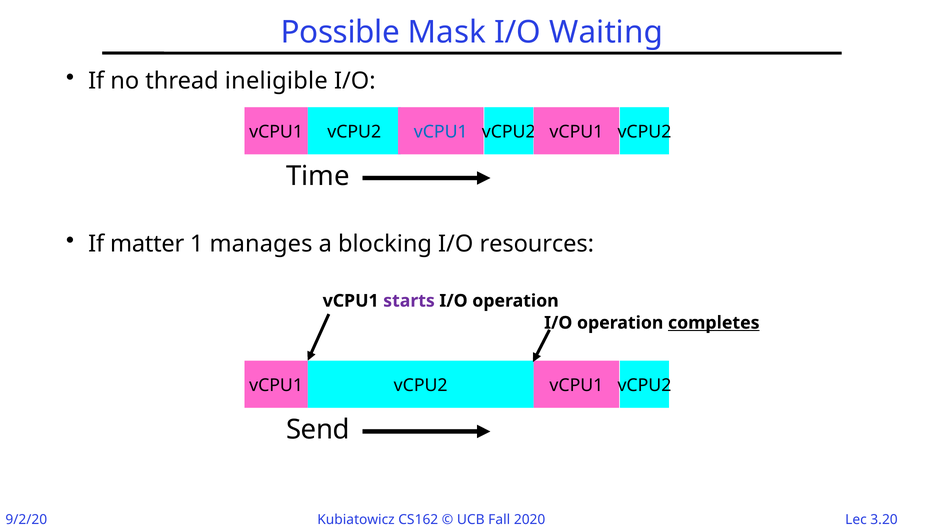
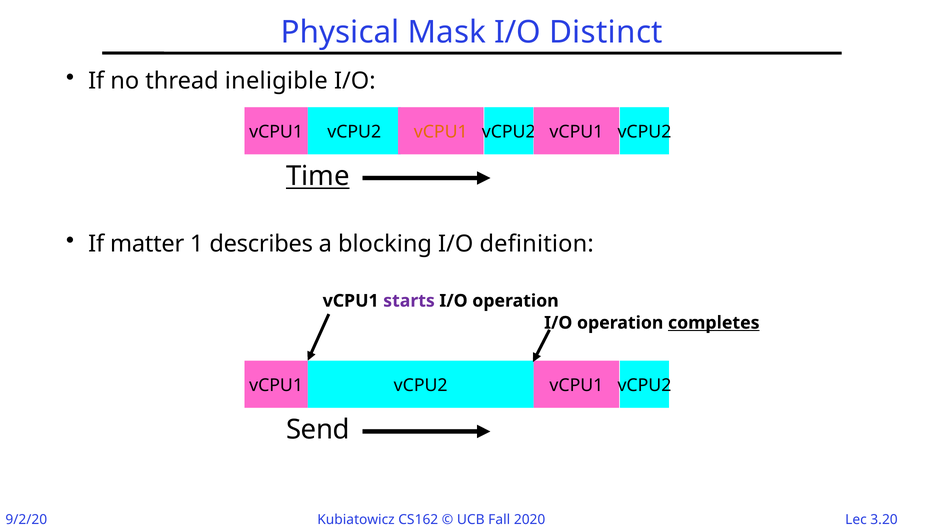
Possible: Possible -> Physical (340, 32)
Waiting: Waiting -> Distinct (606, 32)
vCPU1 colour: blue -> orange (441, 132)
Time underline: none -> present (318, 176)
manages: manages -> describes (261, 244)
resources: resources -> definition (537, 244)
